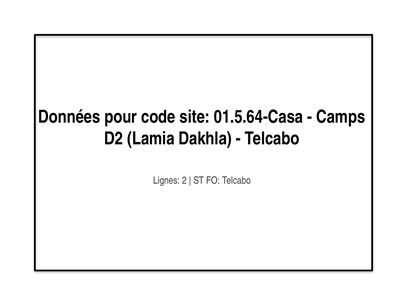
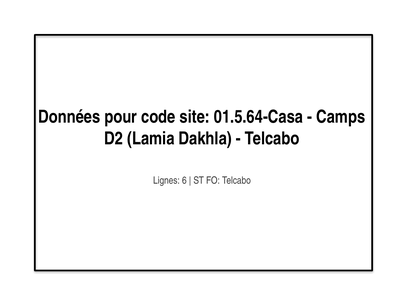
2: 2 -> 6 (184, 180)
